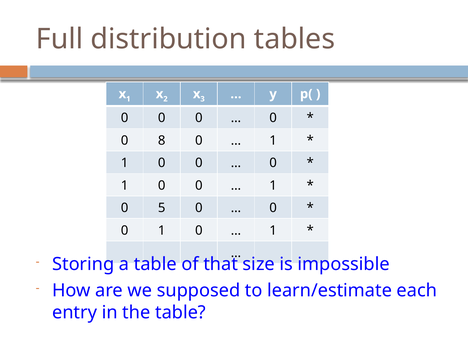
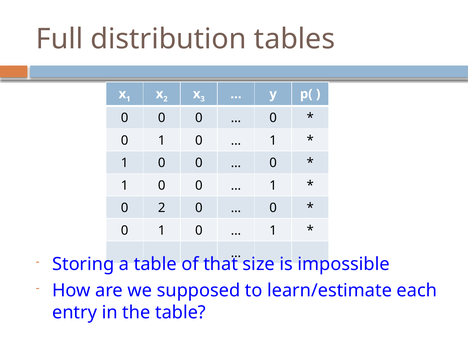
8: 8 -> 1 (162, 141)
0 5: 5 -> 2 (162, 208)
